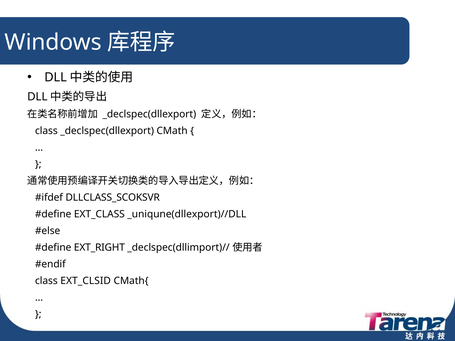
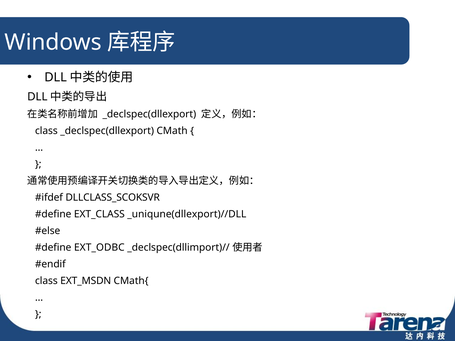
EXT_RIGHT: EXT_RIGHT -> EXT_ODBC (99, 248)
EXT_CLSID: EXT_CLSID -> EXT_MSDN (86, 281)
